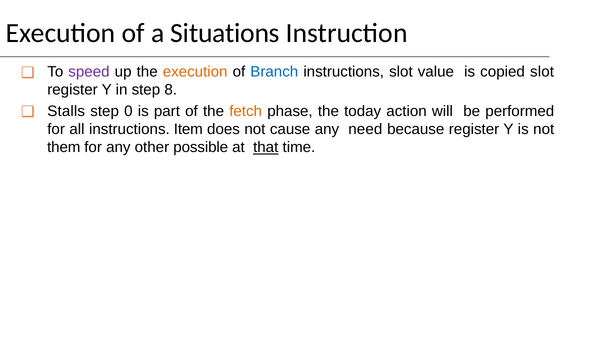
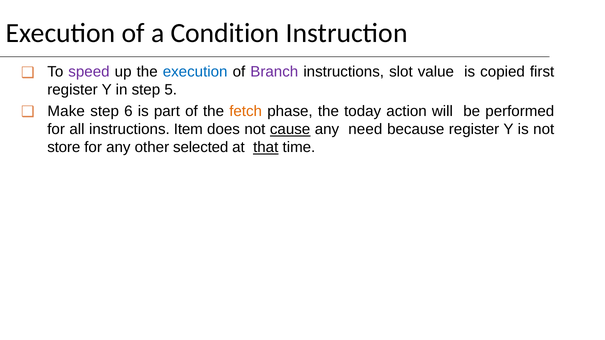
Situations: Situations -> Condition (225, 33)
execution colour: orange -> blue (195, 72)
Branch colour: blue -> purple (274, 72)
copied slot: slot -> first (542, 72)
8: 8 -> 5 (171, 90)
Stalls: Stalls -> Make (66, 111)
0: 0 -> 6 (128, 111)
cause underline: none -> present (290, 129)
them: them -> store (64, 148)
possible: possible -> selected (201, 148)
